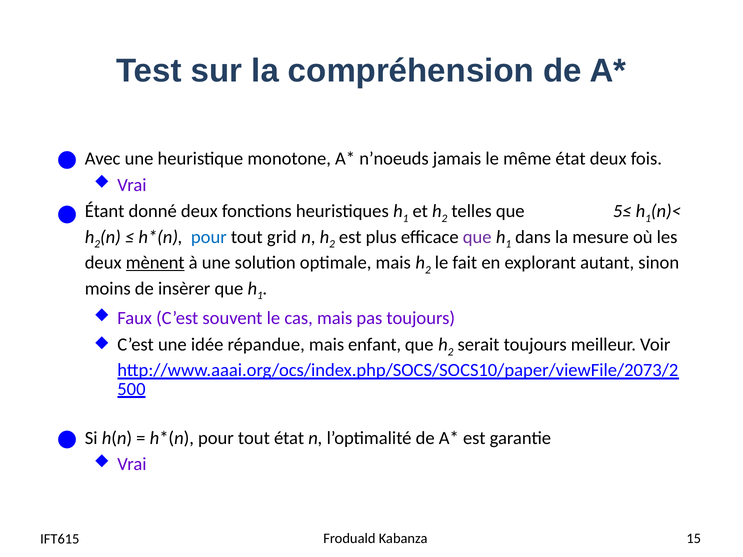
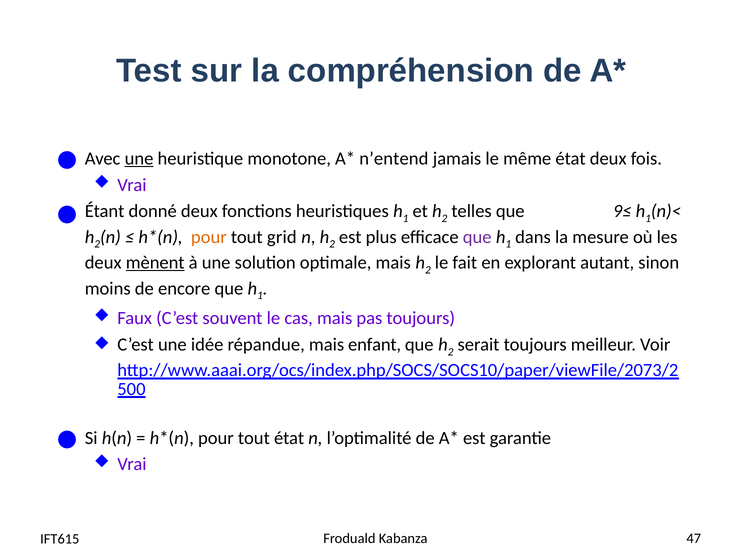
une underline: none -> present (139, 159)
n’noeuds: n’noeuds -> n’entend (394, 159)
5≤: 5≤ -> 9≤ (622, 211)
pour colour: blue -> orange (209, 237)
insèrer: insèrer -> encore (184, 289)
15: 15 -> 47 (694, 539)
